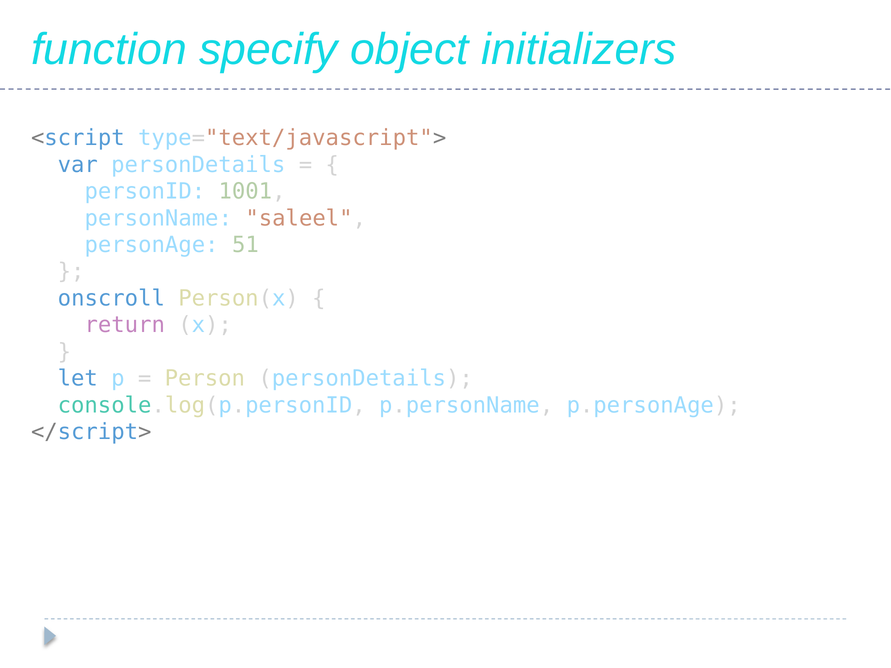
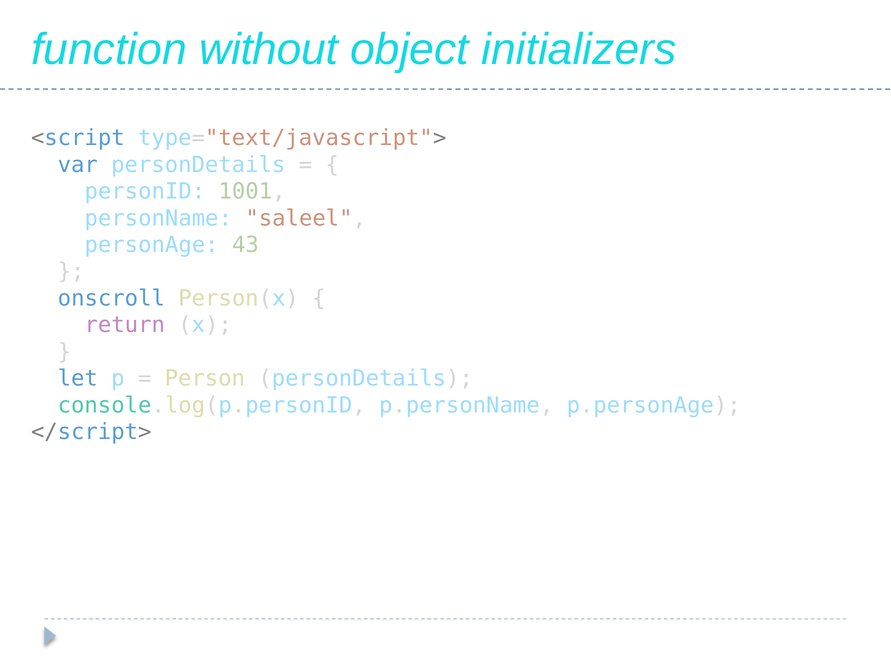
specify: specify -> without (269, 50)
51: 51 -> 43 (245, 245)
